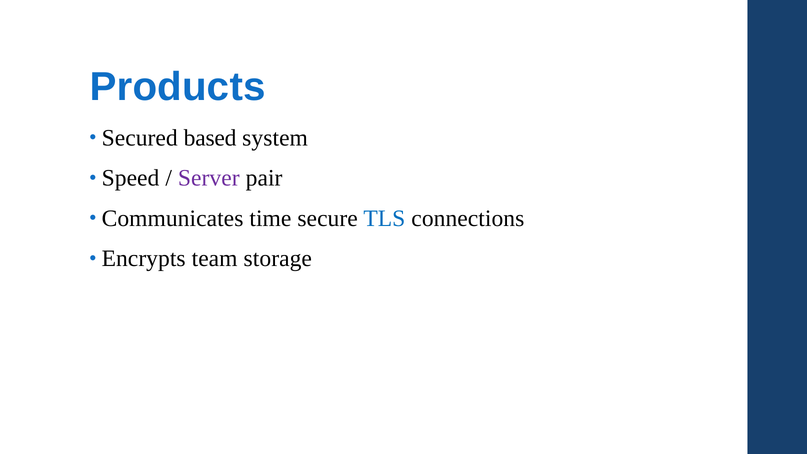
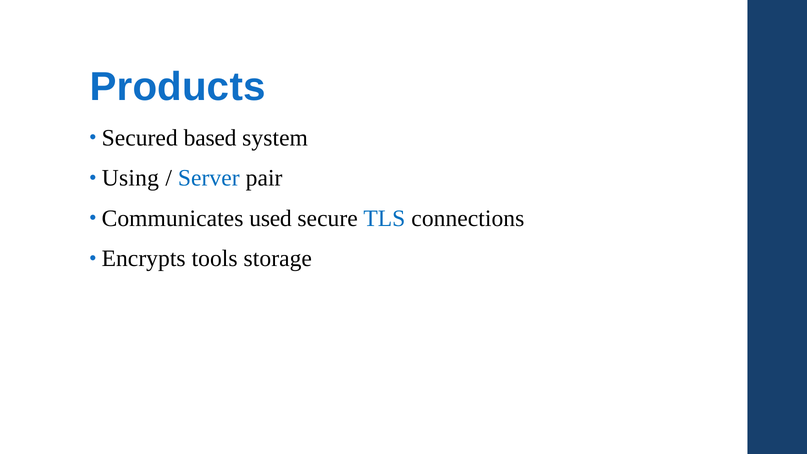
Speed: Speed -> Using (130, 178)
Server colour: purple -> blue (209, 178)
time: time -> used (271, 218)
team: team -> tools (215, 258)
